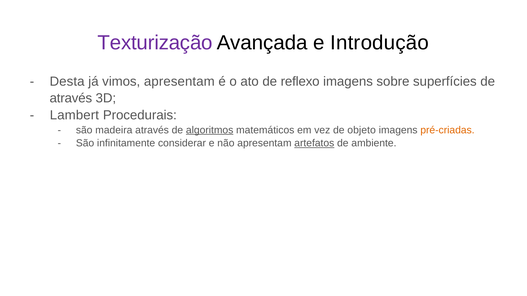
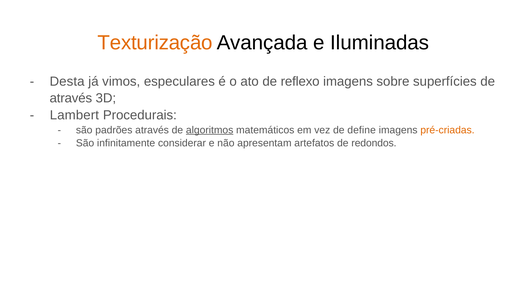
Texturização colour: purple -> orange (155, 43)
Introdução: Introdução -> Iluminadas (380, 43)
vimos apresentam: apresentam -> especulares (179, 81)
madeira: madeira -> padrões (114, 130)
objeto: objeto -> define (362, 130)
artefatos underline: present -> none (314, 143)
ambiente: ambiente -> redondos (374, 143)
